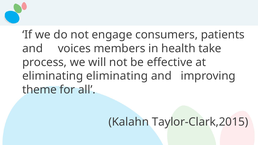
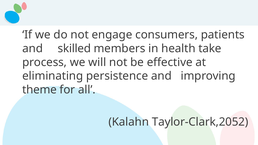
voices: voices -> skilled (74, 49)
eliminating eliminating: eliminating -> persistence (117, 76)
Taylor-Clark,2015: Taylor-Clark,2015 -> Taylor-Clark,2052 (200, 122)
